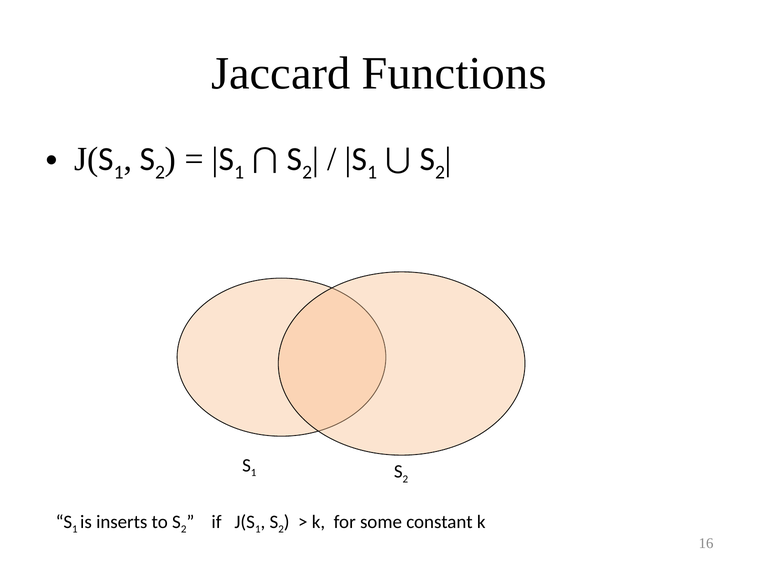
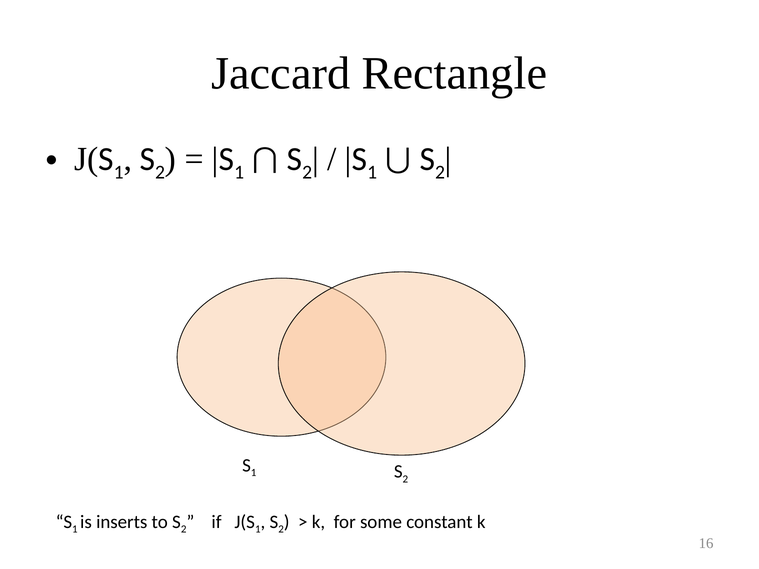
Functions: Functions -> Rectangle (454, 73)
